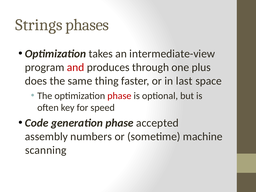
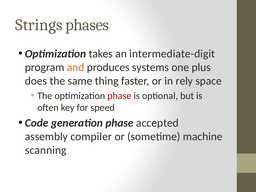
intermediate-view: intermediate-view -> intermediate-digit (172, 54)
and colour: red -> orange (76, 67)
through: through -> systems (151, 67)
last: last -> rely (184, 81)
numbers: numbers -> compiler (91, 137)
